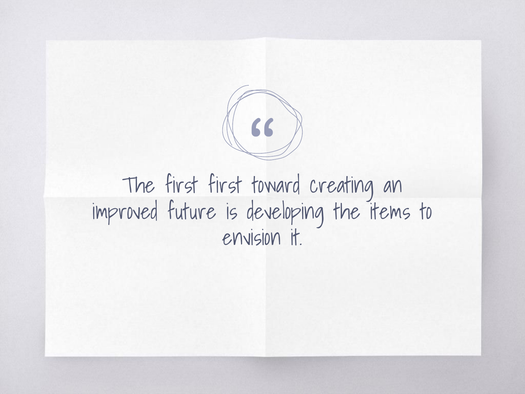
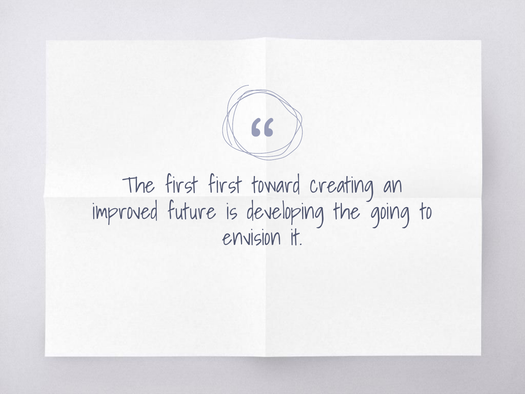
items: items -> going (390, 212)
